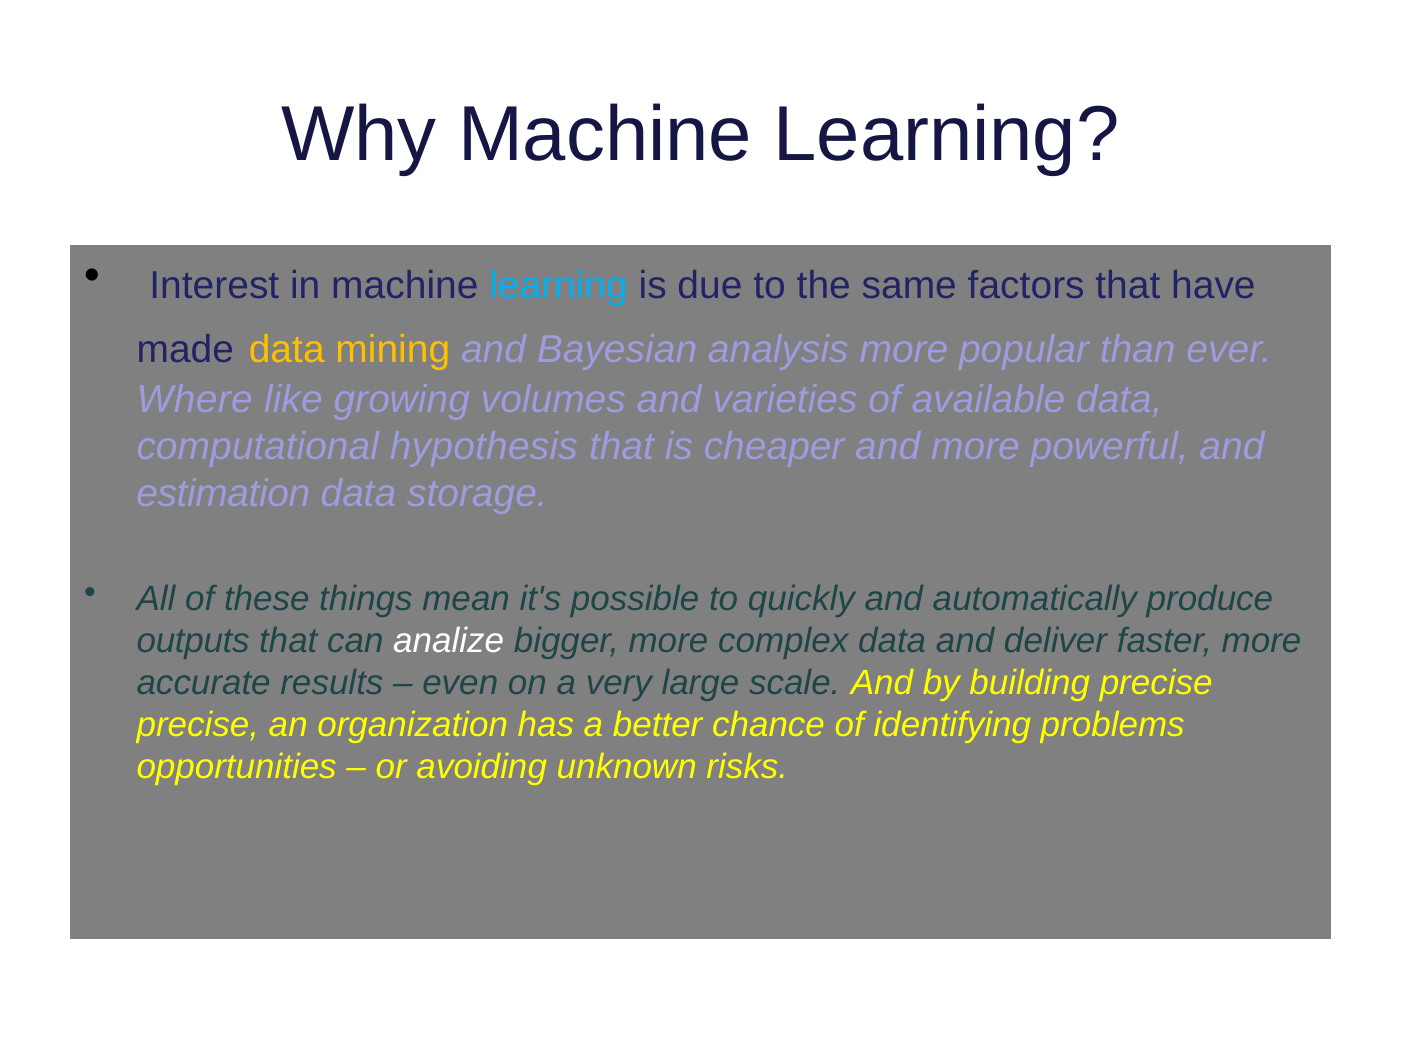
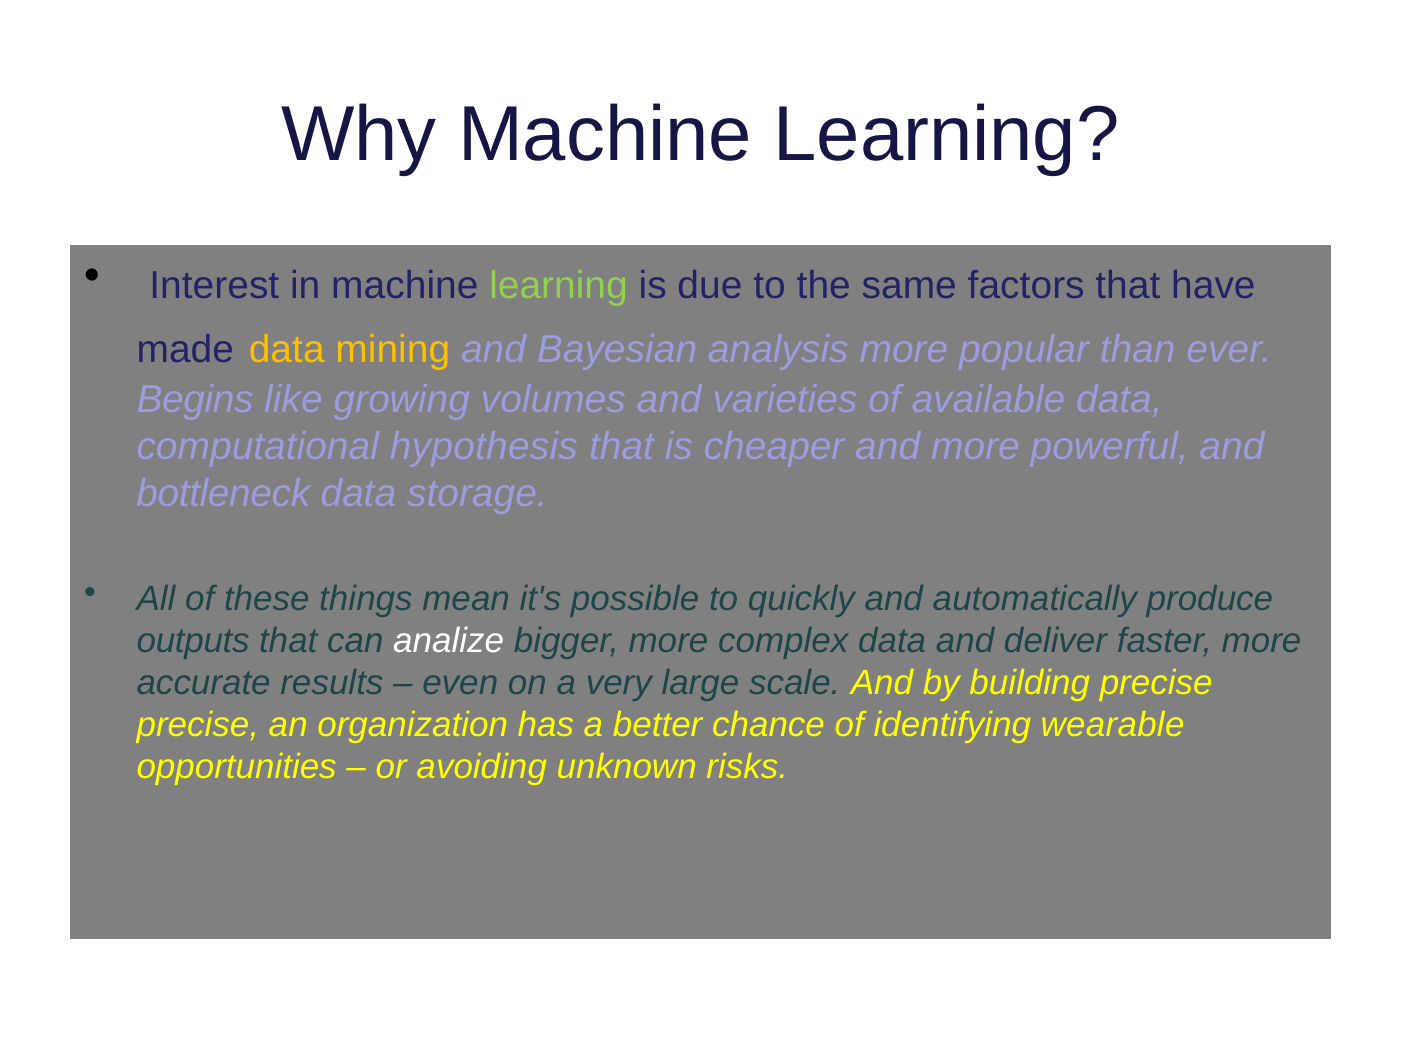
learning colour: light blue -> light green (559, 286)
Where: Where -> Begins (195, 400)
estimation: estimation -> bottleneck (223, 493)
problems: problems -> wearable (1113, 725)
